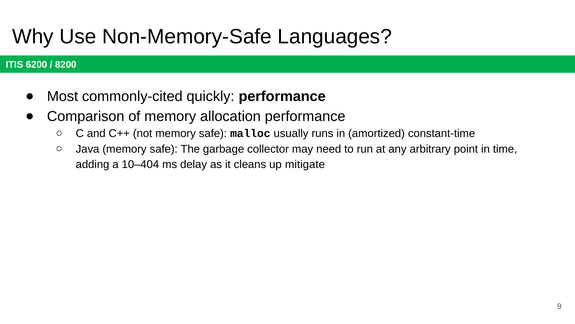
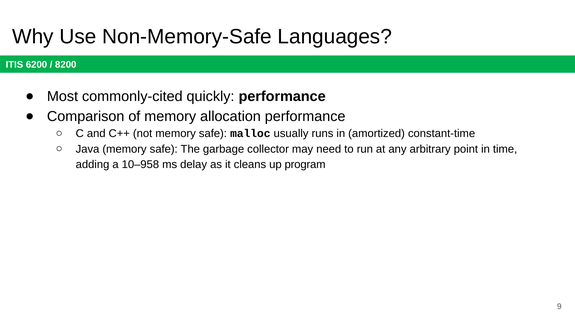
10–404: 10–404 -> 10–958 (140, 164)
mitigate: mitigate -> program (305, 164)
